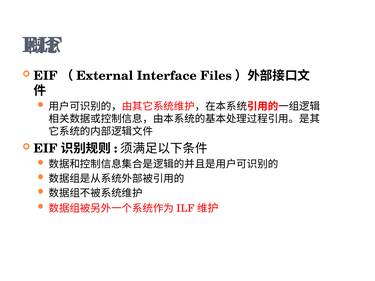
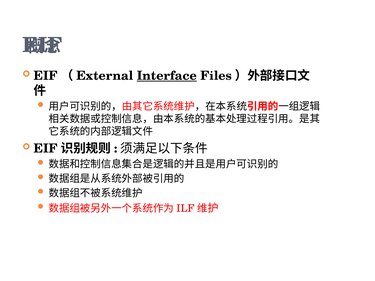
Interface underline: none -> present (167, 76)
